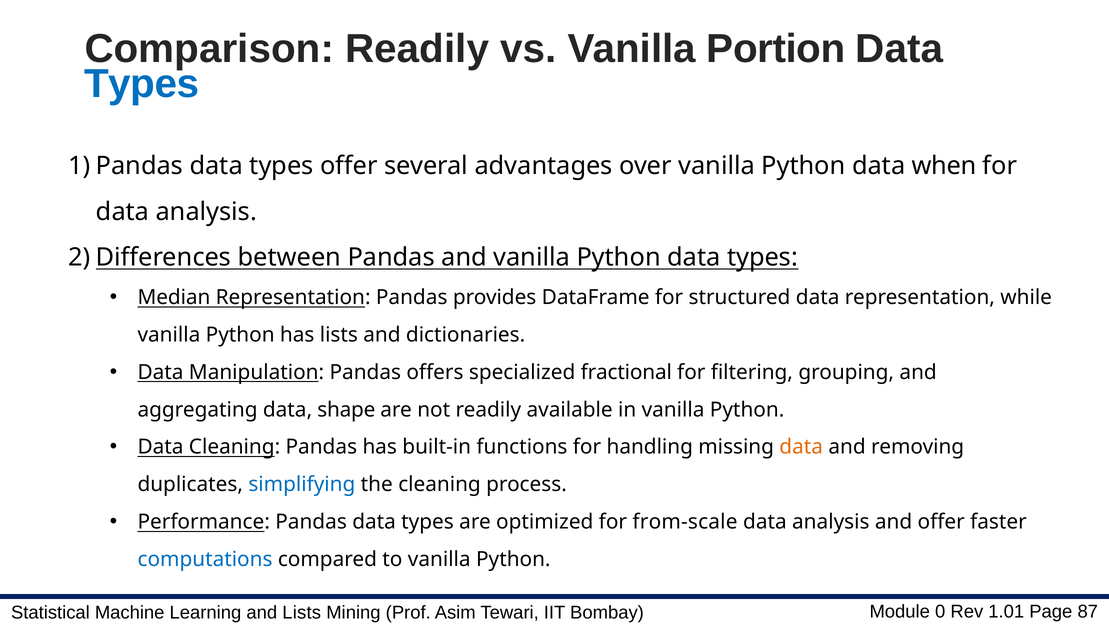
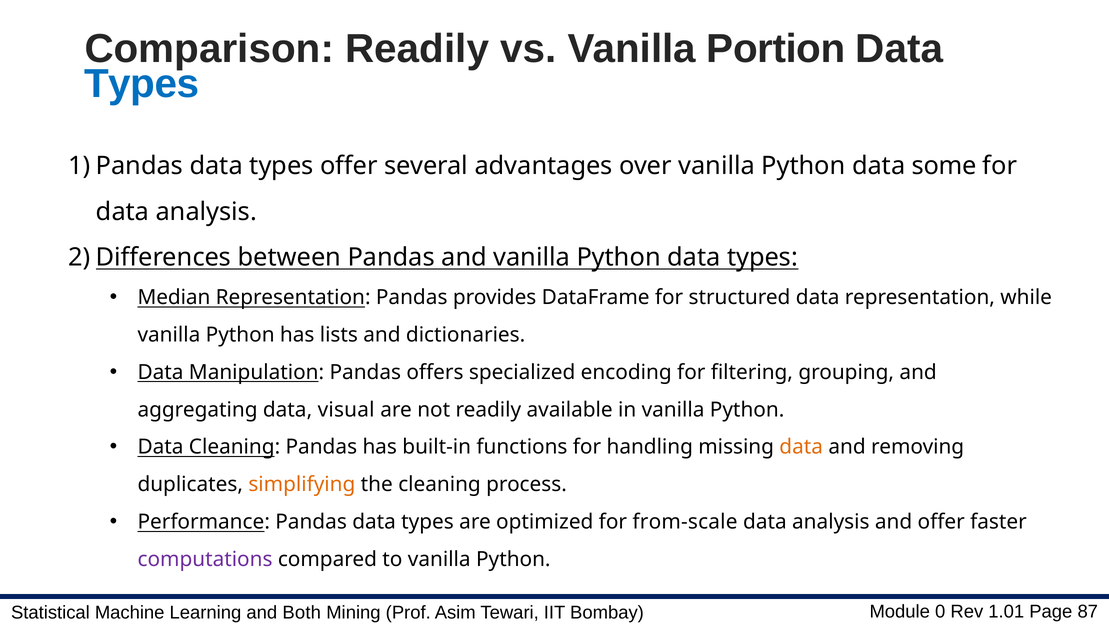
when: when -> some (944, 166)
fractional: fractional -> encoding (626, 372)
shape: shape -> visual (346, 410)
simplifying colour: blue -> orange (302, 484)
computations colour: blue -> purple (205, 559)
and Lists: Lists -> Both (302, 613)
